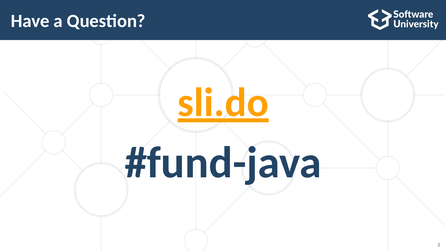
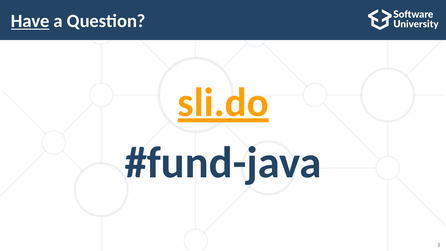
Have underline: none -> present (30, 21)
